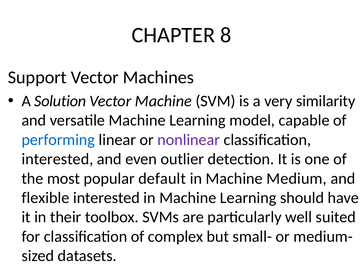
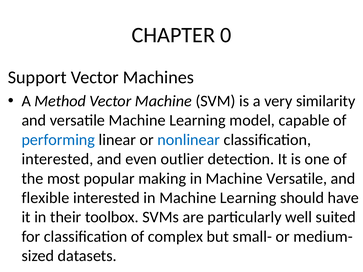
8: 8 -> 0 (226, 35)
Solution: Solution -> Method (60, 101)
nonlinear colour: purple -> blue (189, 140)
default: default -> making (162, 179)
Machine Medium: Medium -> Versatile (297, 179)
